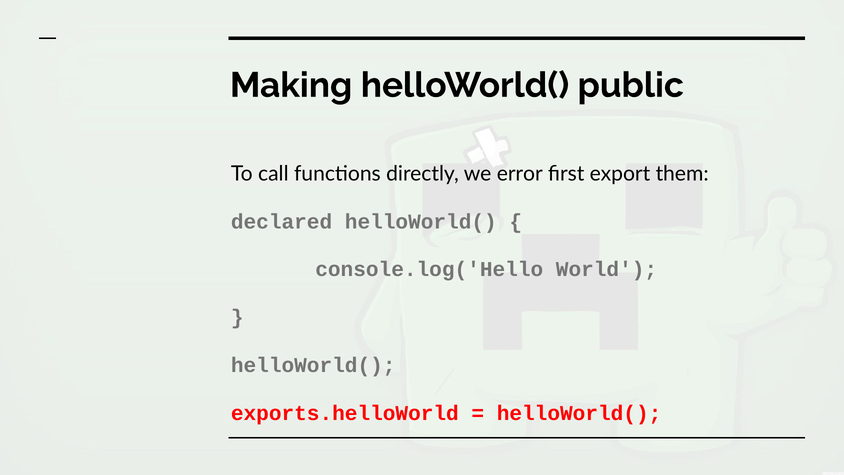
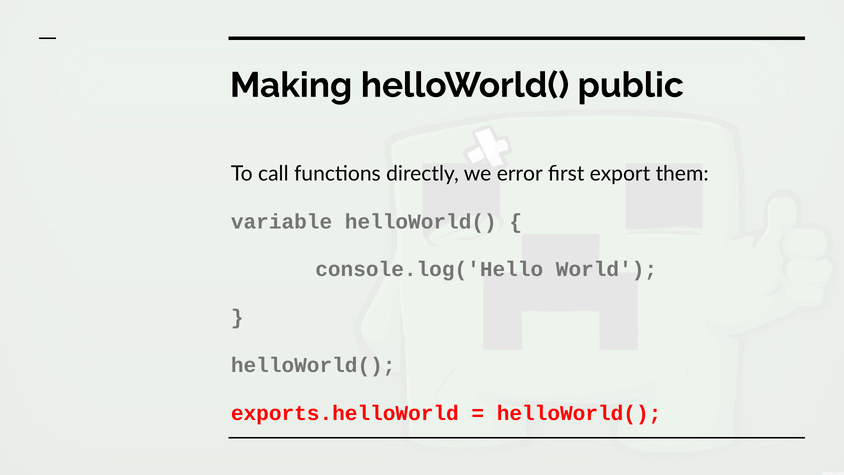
declared: declared -> variable (282, 222)
